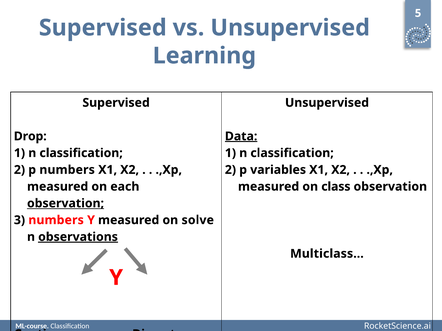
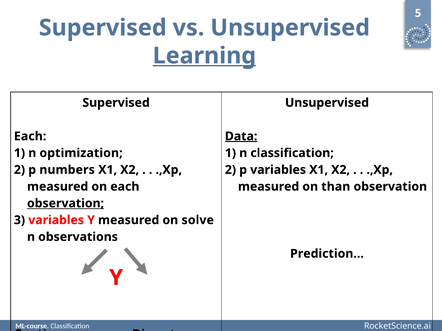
Learning underline: none -> present (204, 56)
Drop: Drop -> Each (30, 136)
classification: classification -> optimization (81, 153)
class: class -> than (336, 187)
3 numbers: numbers -> variables (56, 220)
observations underline: present -> none (78, 237)
Multiclass…: Multiclass… -> Prediction… (327, 254)
